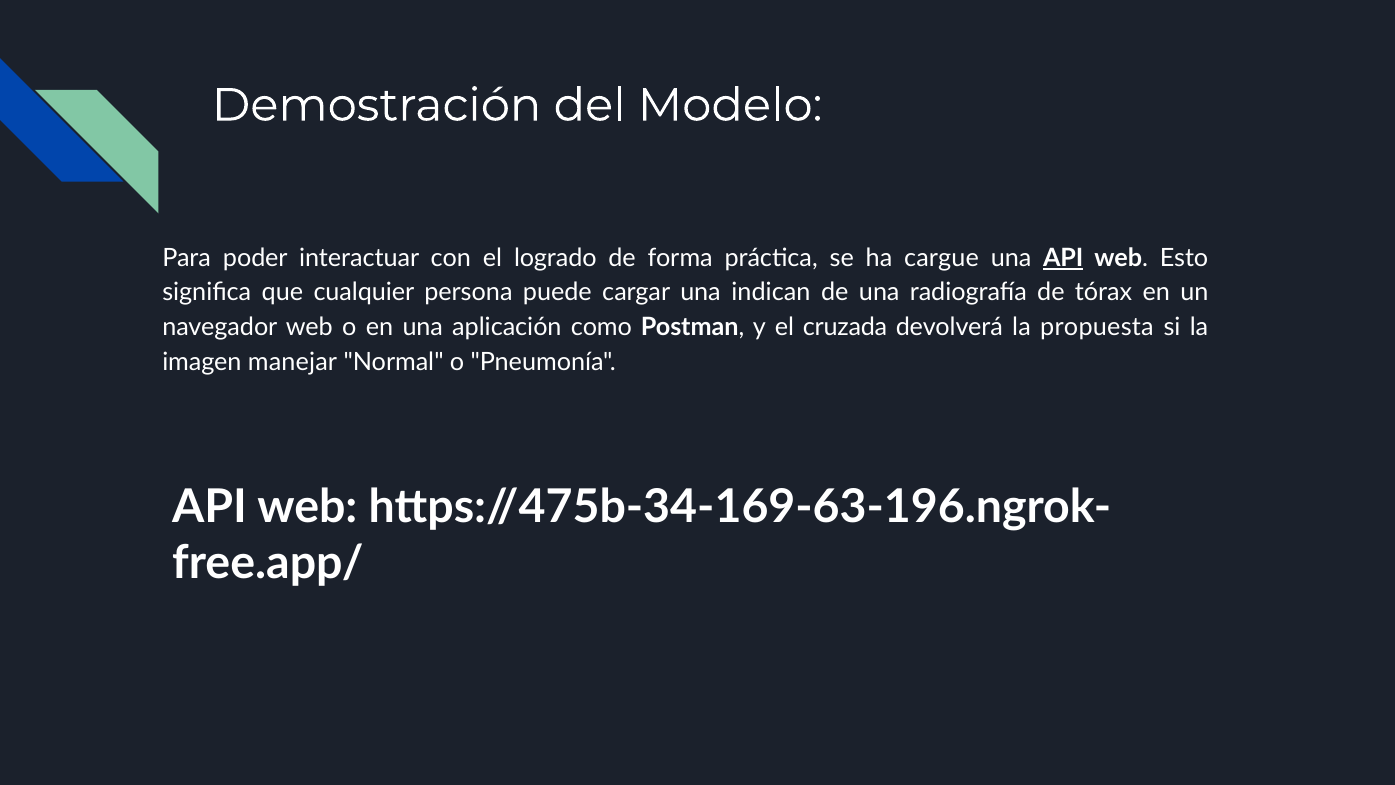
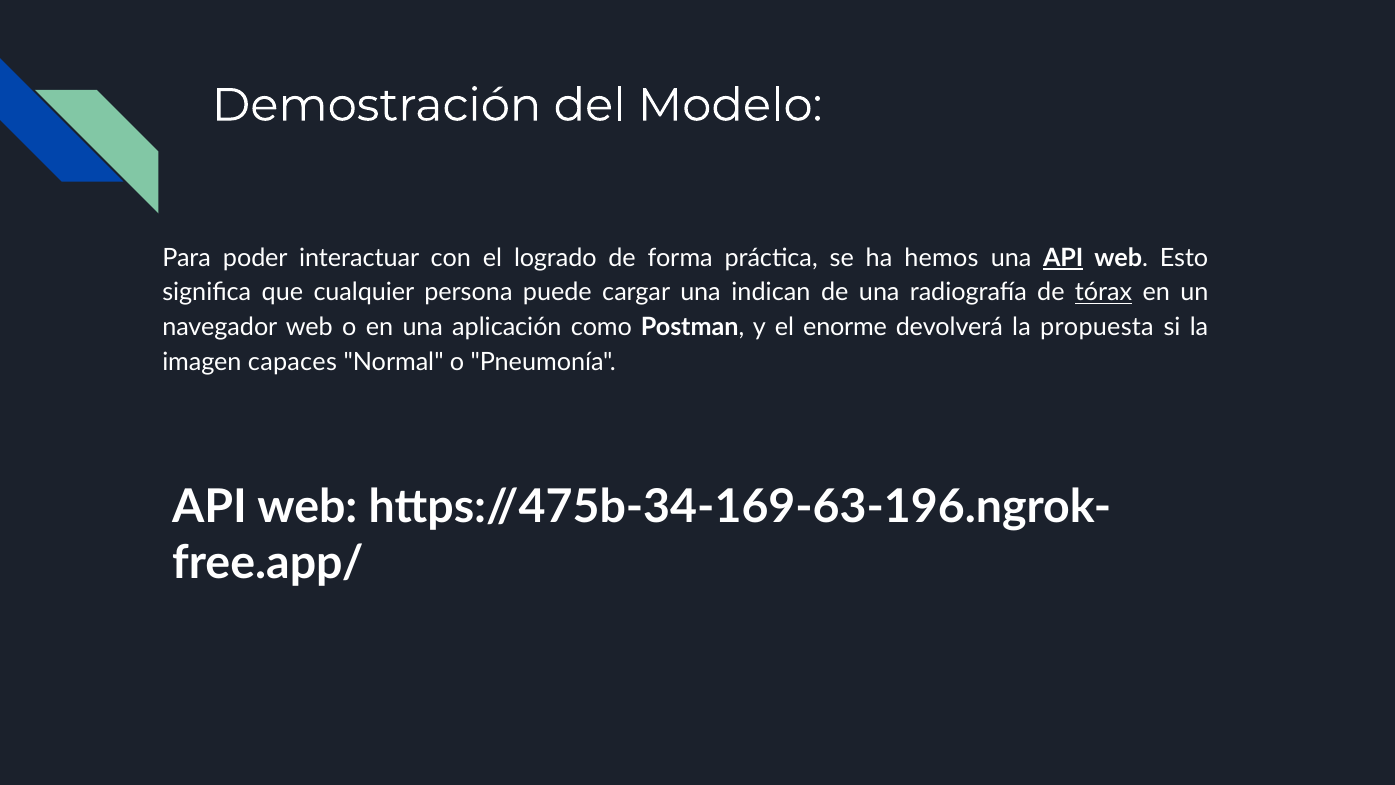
cargue: cargue -> hemos (941, 258)
tórax underline: none -> present (1104, 292)
cruzada: cruzada -> enorme (845, 327)
manejar: manejar -> capaces (292, 362)
